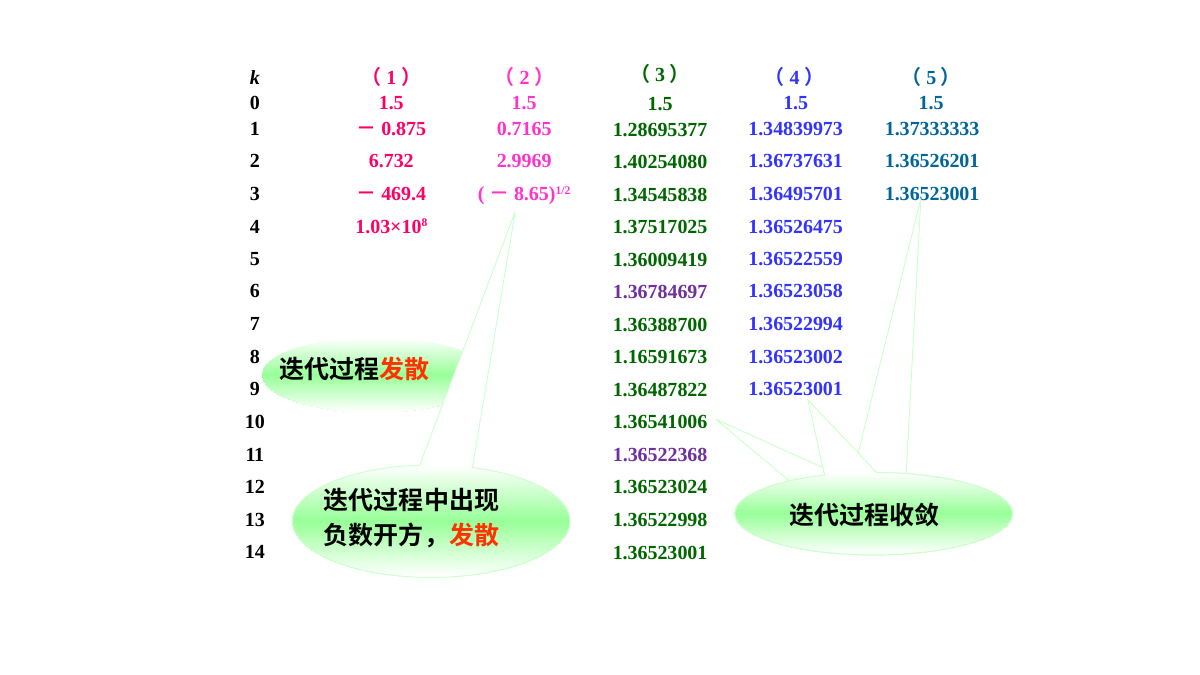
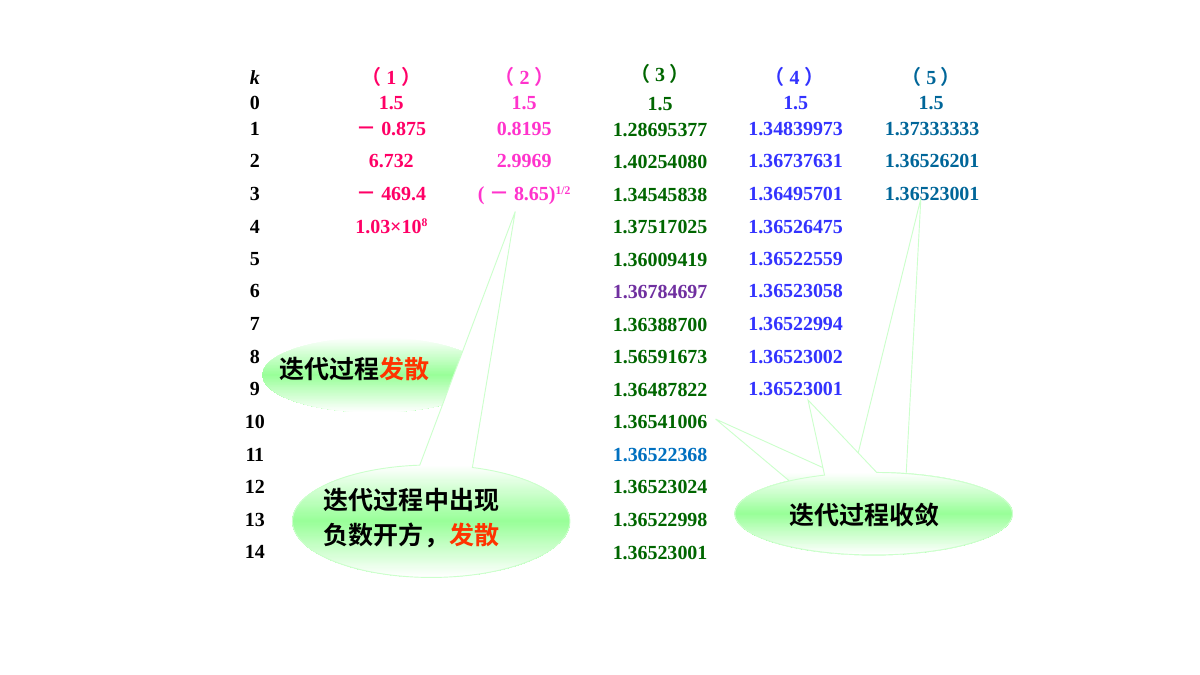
0.7165: 0.7165 -> 0.8195 (524, 129)
1.16591673: 1.16591673 -> 1.56591673 (660, 357)
1.36522368 colour: purple -> blue (660, 455)
